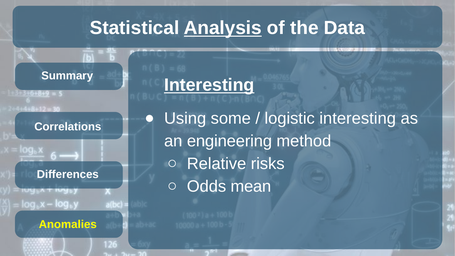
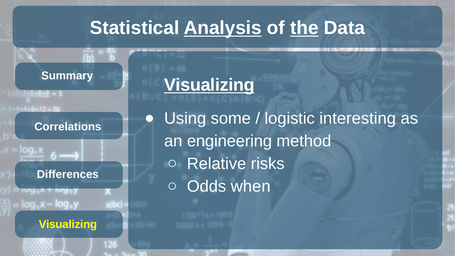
the underline: none -> present (304, 28)
Interesting: Interesting -> Visualizing (209, 85)
mean: mean -> when (251, 186)
Anomalies: Anomalies -> Visualizing (68, 224)
